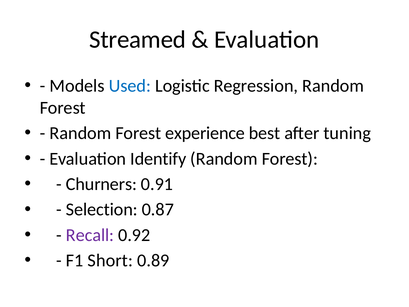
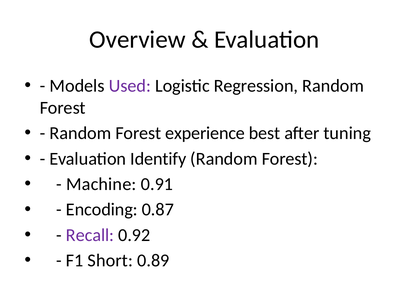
Streamed: Streamed -> Overview (137, 40)
Used colour: blue -> purple (130, 86)
Churners: Churners -> Machine (101, 184)
Selection: Selection -> Encoding (102, 209)
